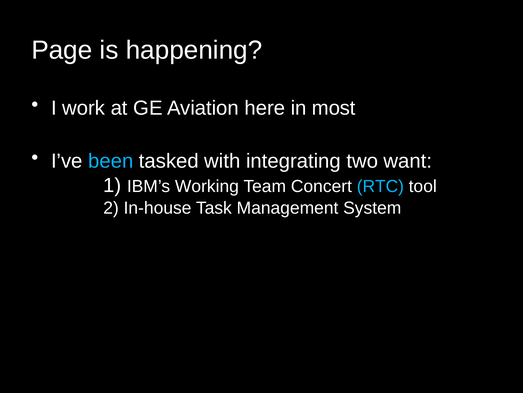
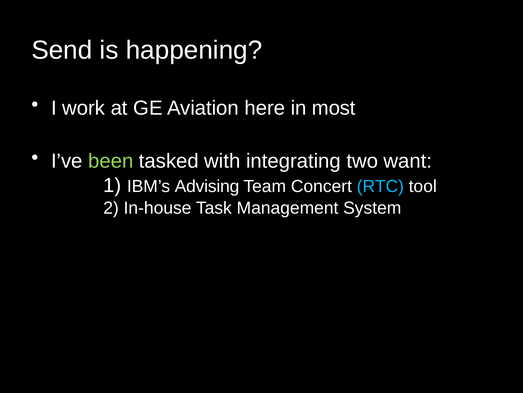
Page: Page -> Send (62, 50)
been colour: light blue -> light green (111, 161)
Working: Working -> Advising (207, 186)
